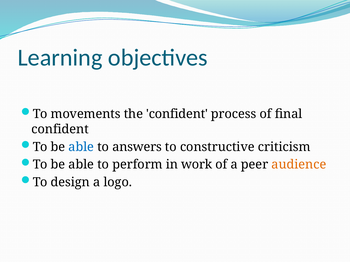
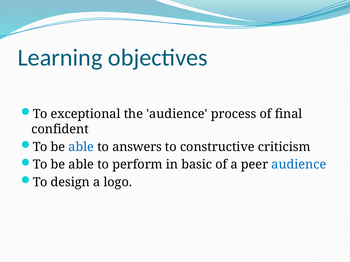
movements: movements -> exceptional (86, 114)
the confident: confident -> audience (177, 114)
work: work -> basic (197, 165)
audience colour: orange -> blue (299, 165)
